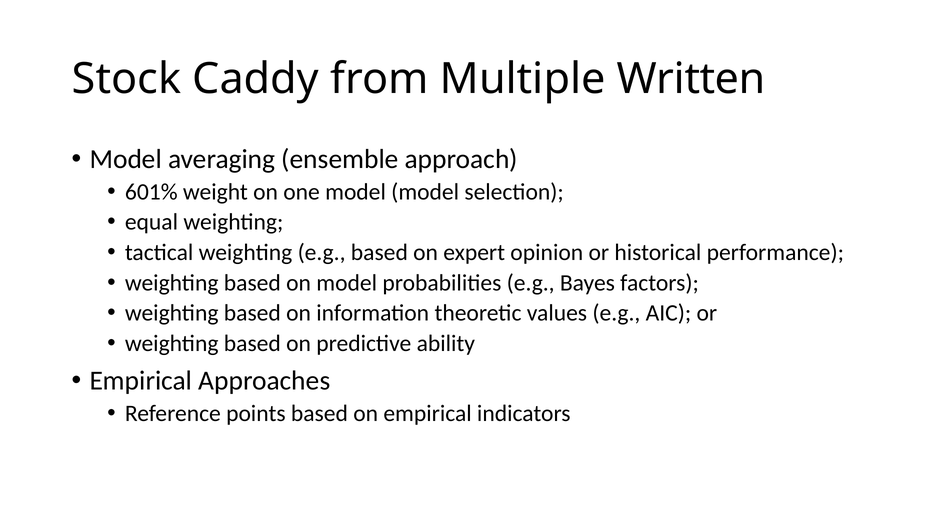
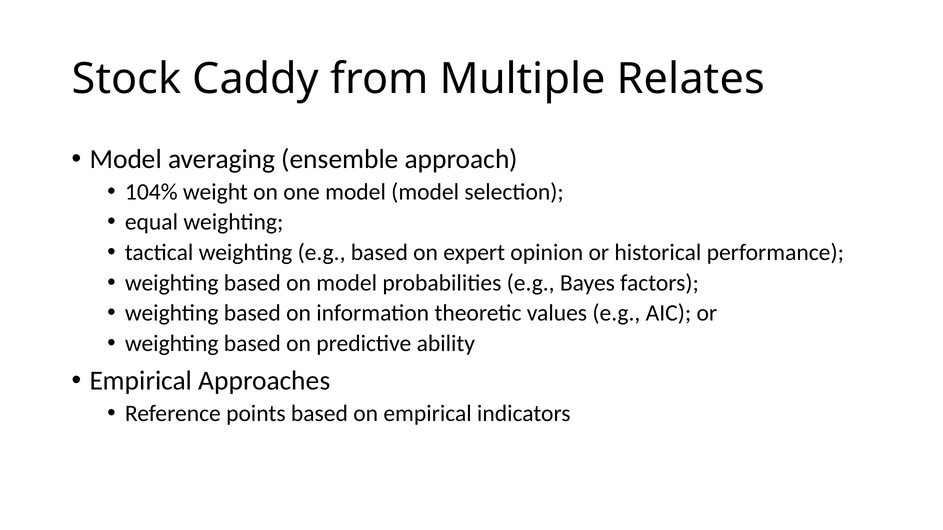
Written: Written -> Relates (691, 79)
601%: 601% -> 104% (151, 192)
